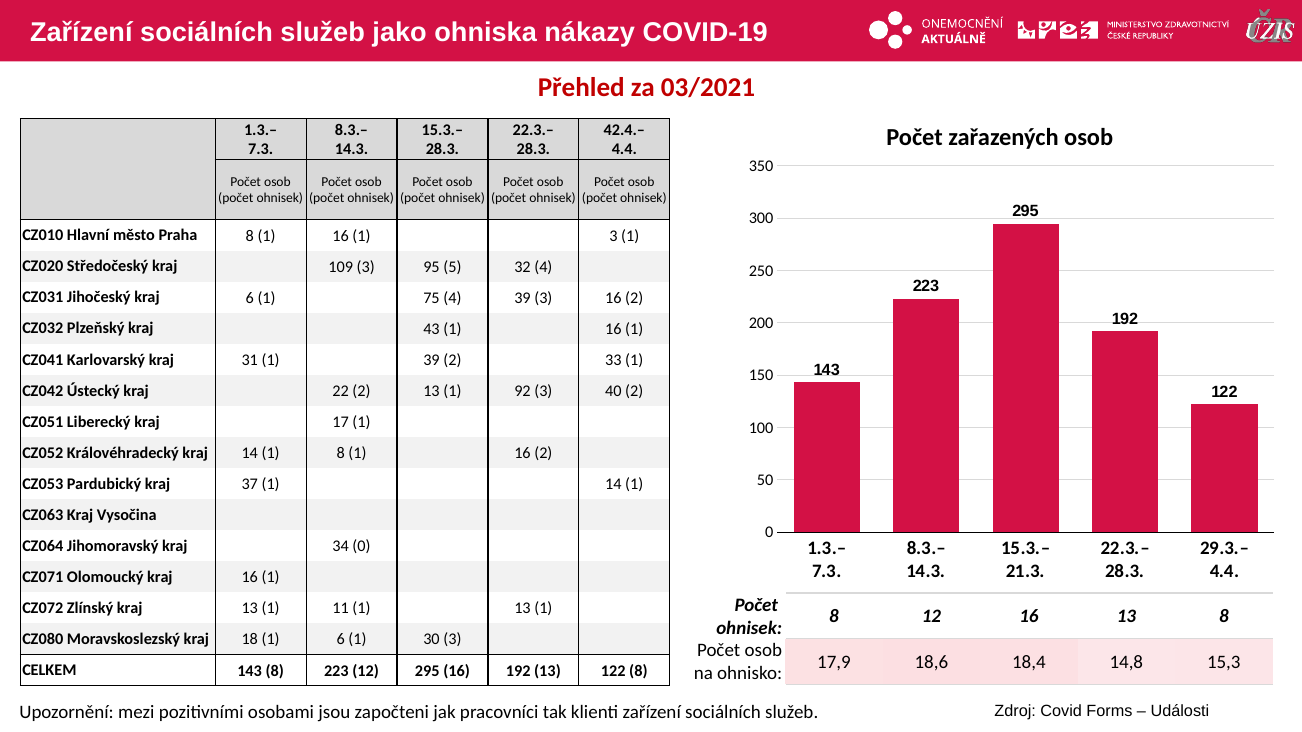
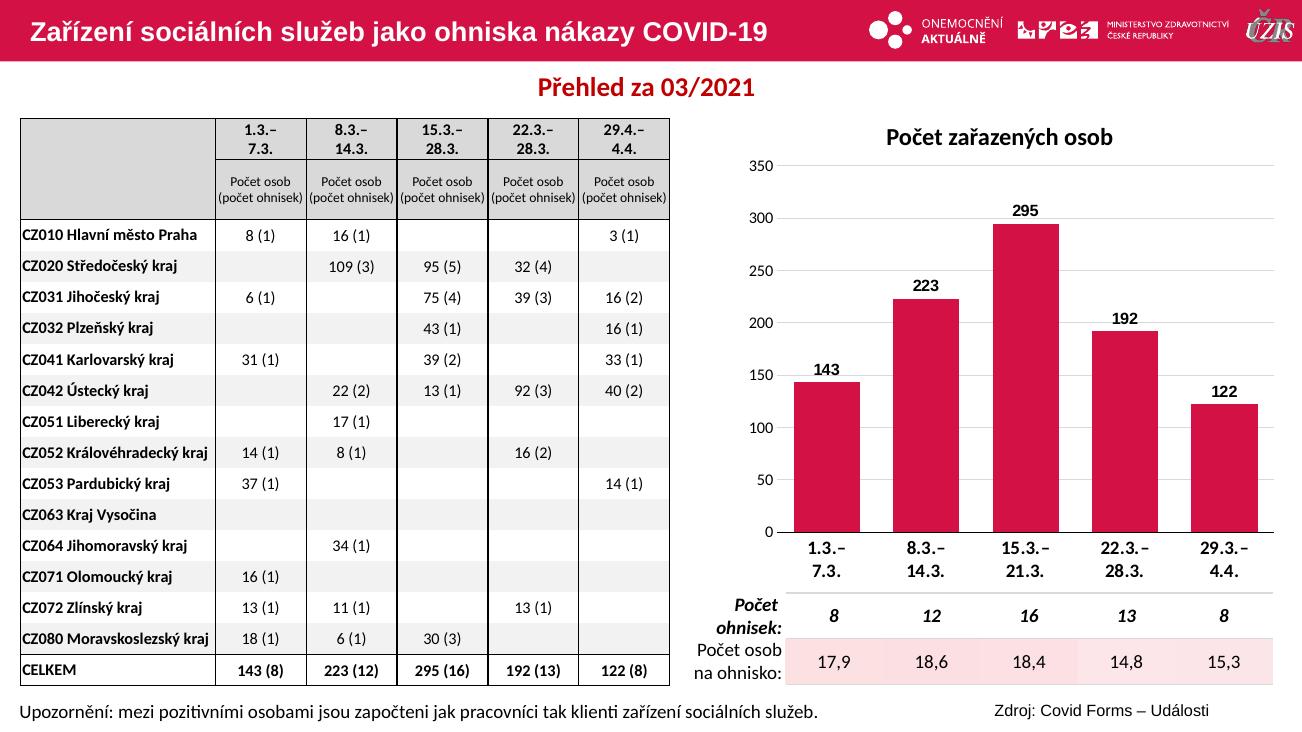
42.4.–: 42.4.– -> 29.4.– (624, 130)
34 0: 0 -> 1 (361, 547)
